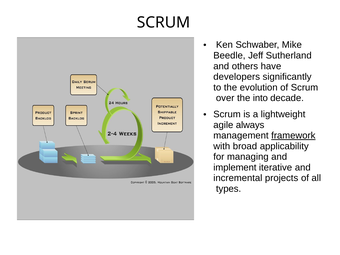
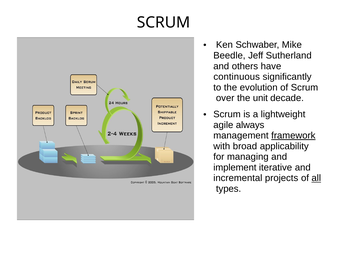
developers: developers -> continuous (237, 77)
into: into -> unit (260, 98)
all underline: none -> present (316, 178)
